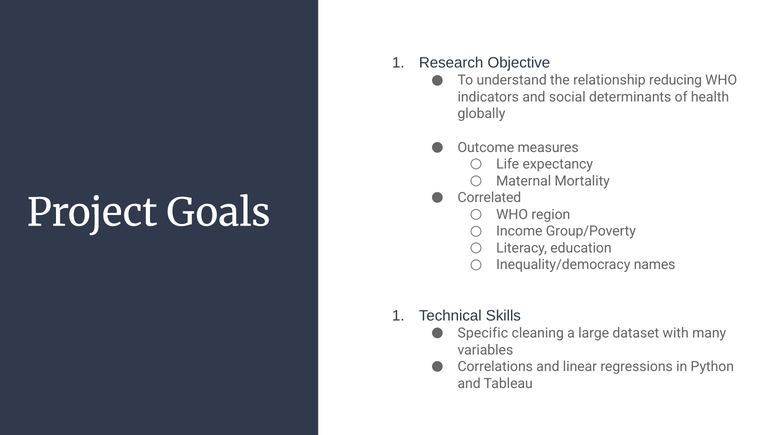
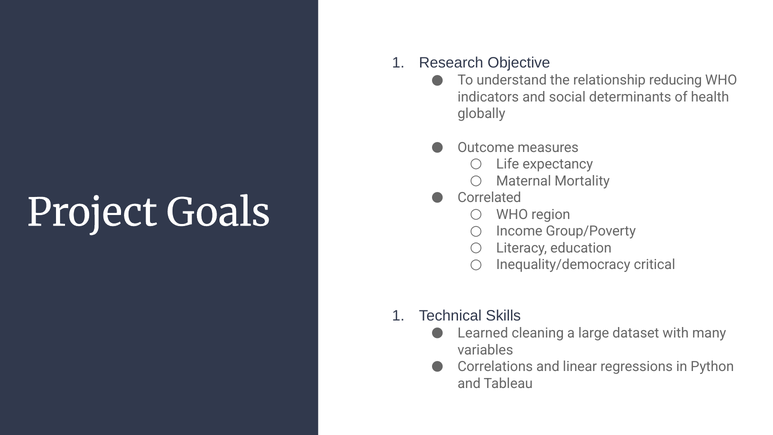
names: names -> critical (655, 265)
Specific: Specific -> Learned (483, 333)
